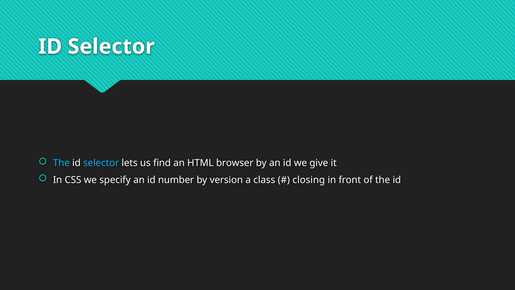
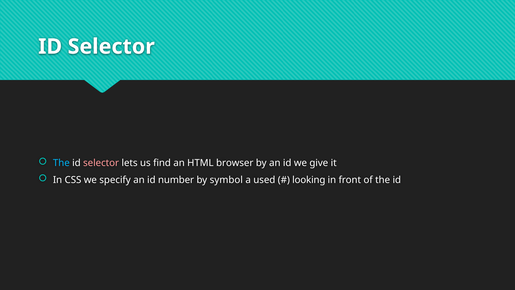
selector colour: light blue -> pink (101, 163)
version: version -> symbol (226, 180)
class: class -> used (264, 180)
closing: closing -> looking (309, 180)
